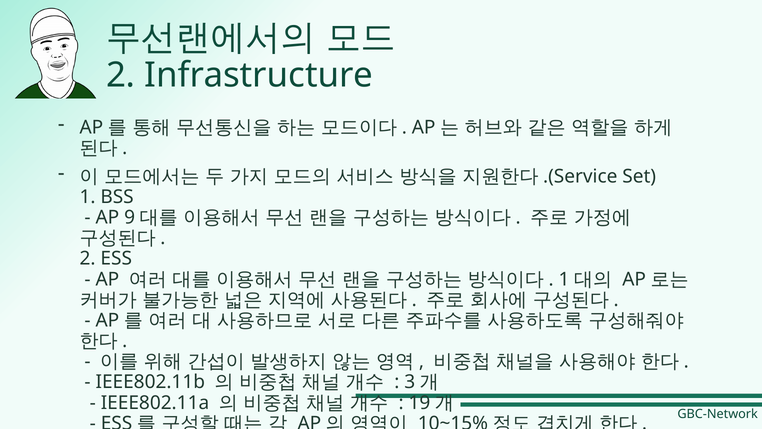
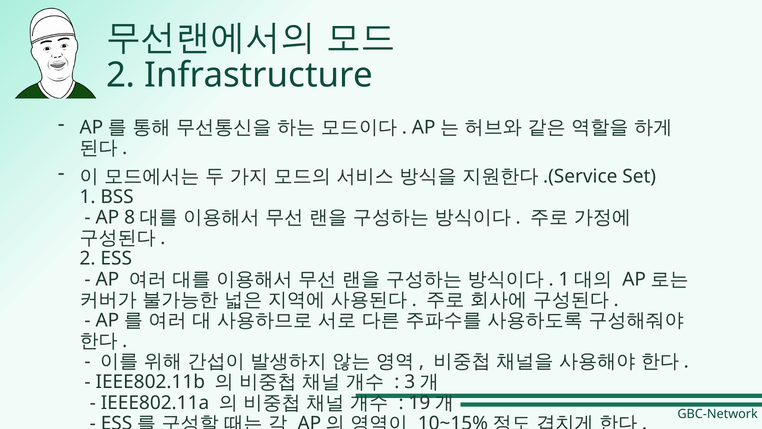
9: 9 -> 8 (130, 217)
